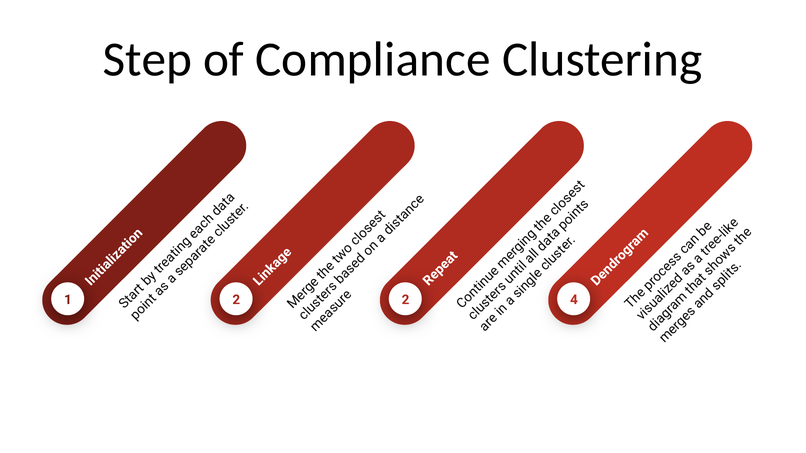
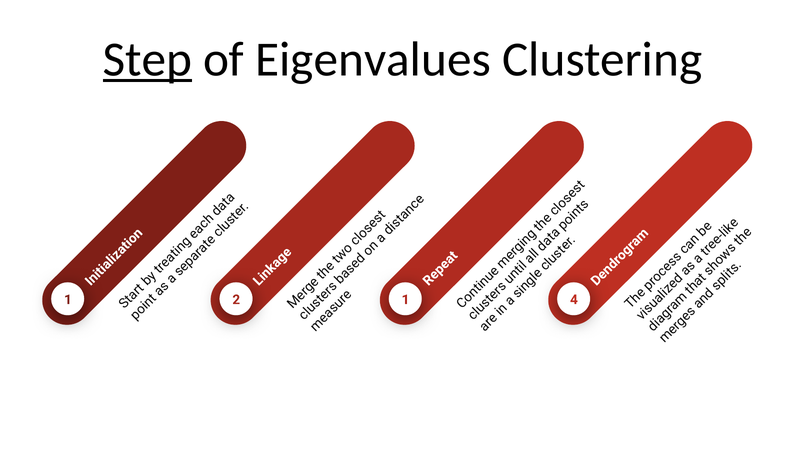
Step underline: none -> present (147, 59)
Compliance: Compliance -> Eigenvalues (373, 59)
2: 2 -> 1 (405, 300)
